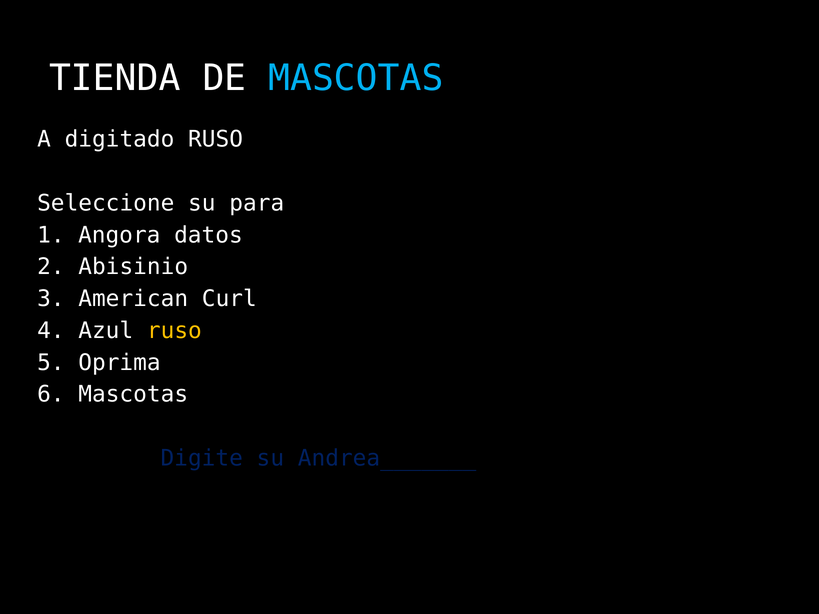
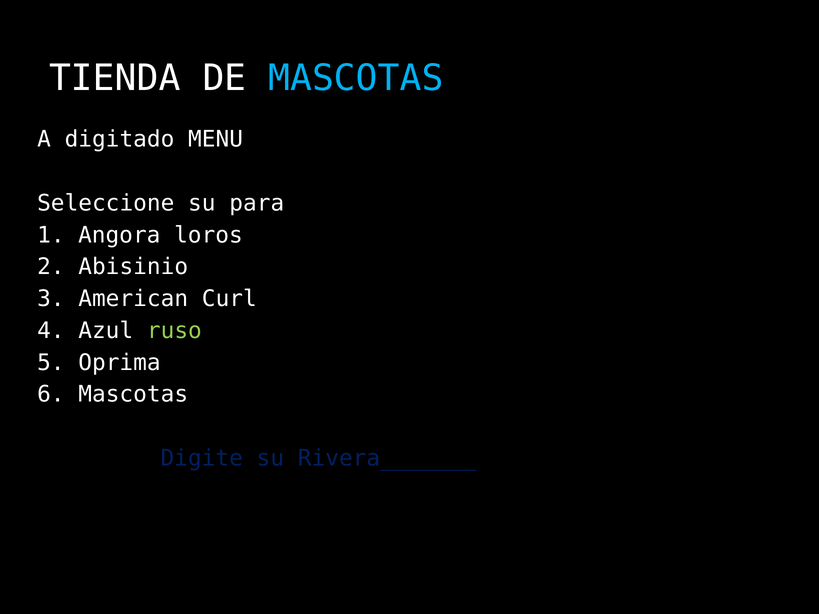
digitado RUSO: RUSO -> MENU (216, 139)
datos: datos -> loros (208, 235)
ruso colour: yellow -> light green (174, 331)
Andrea_______: Andrea_______ -> Rivera_______ (387, 458)
